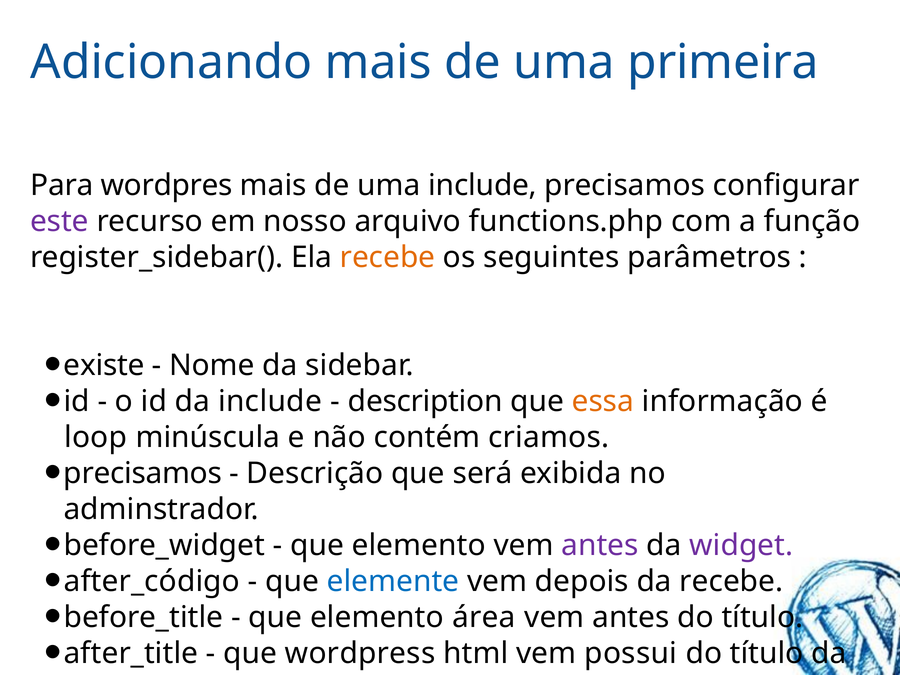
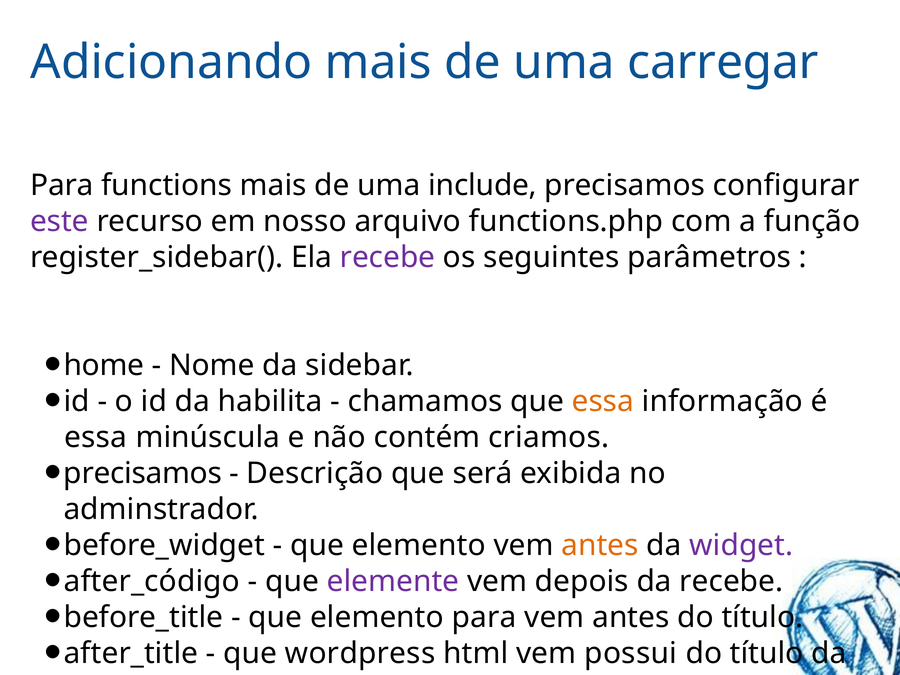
primeira: primeira -> carregar (723, 63)
wordpres: wordpres -> functions (167, 186)
recebe colour: orange -> purple (388, 258)
existe: existe -> home (104, 365)
da include: include -> habilita (270, 401)
description: description -> chamamos (425, 401)
loop: loop -> essa (96, 437)
antes colour: purple -> orange (600, 545)
elemente colour: blue -> purple (393, 581)
elemento área: área -> para (484, 617)
